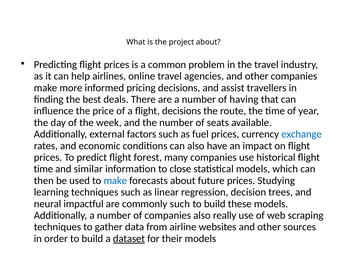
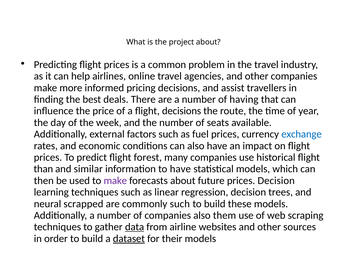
time: time -> than (43, 169)
to close: close -> have (180, 169)
make colour: blue -> purple (115, 181)
prices Studying: Studying -> Decision (276, 181)
impactful: impactful -> scrapped (83, 204)
really: really -> them (225, 216)
data underline: none -> present (135, 227)
